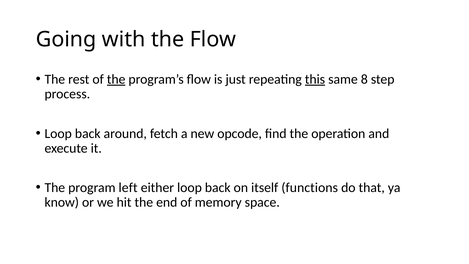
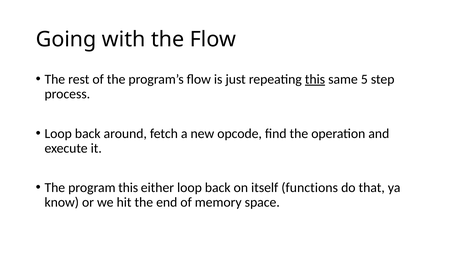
the underline: present -> none (116, 79)
8: 8 -> 5 (364, 79)
program left: left -> this (128, 188)
